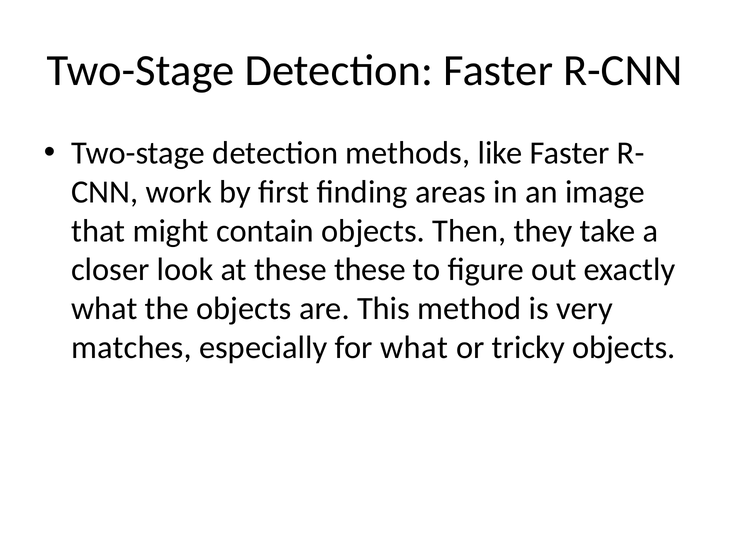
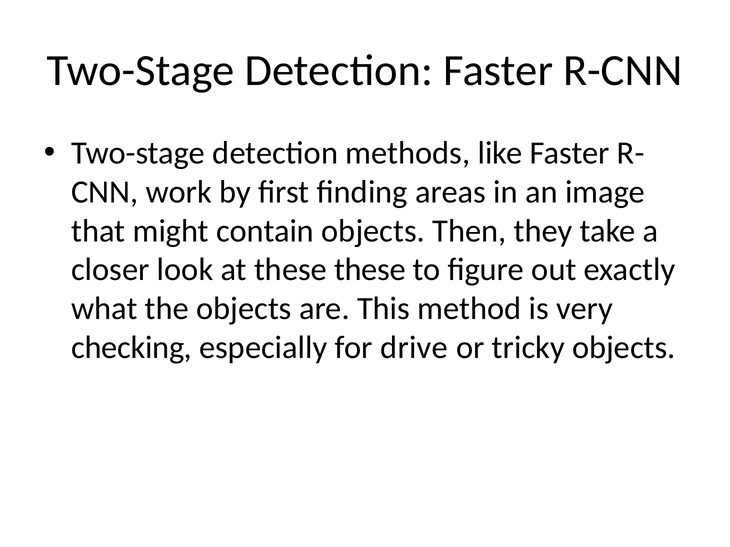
matches: matches -> checking (132, 348)
for what: what -> drive (414, 348)
